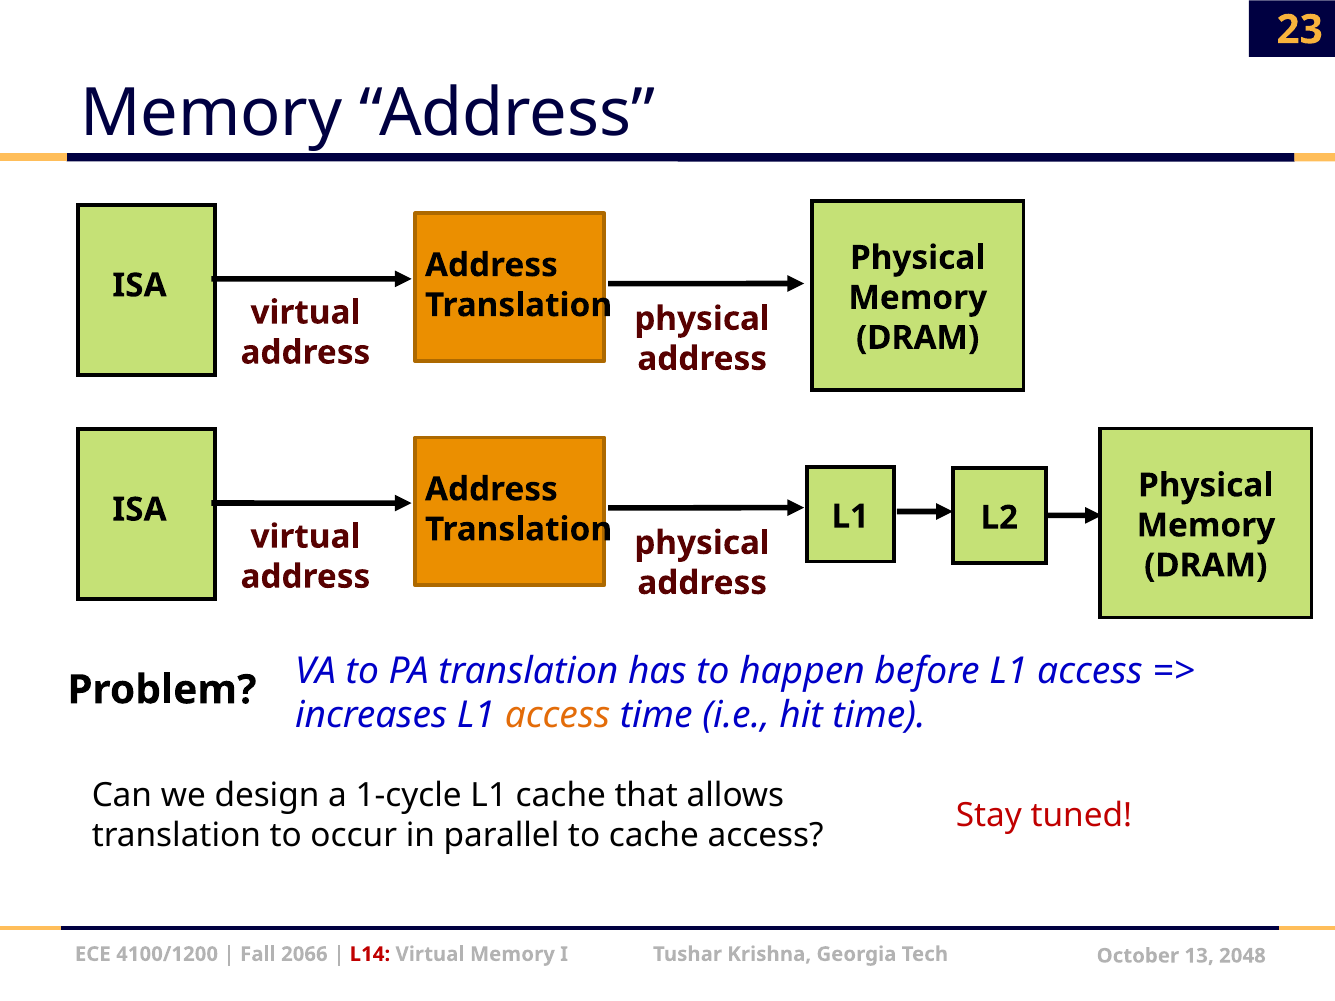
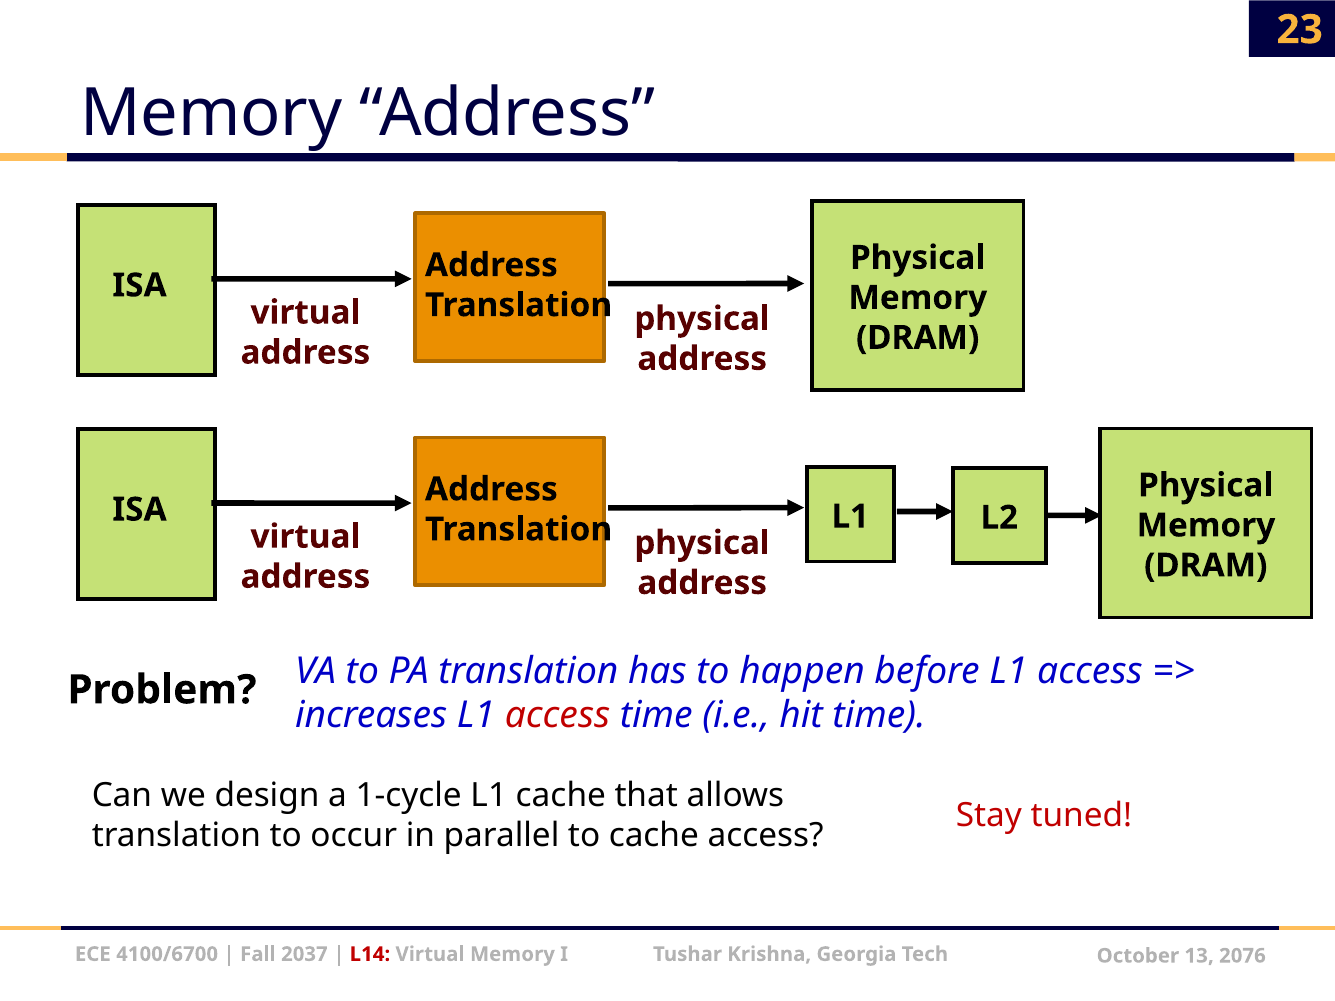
access colour: orange -> red (557, 715)
4100/1200: 4100/1200 -> 4100/6700 (167, 954)
2066: 2066 -> 2037 (304, 954)
2048: 2048 -> 2076 (1242, 956)
